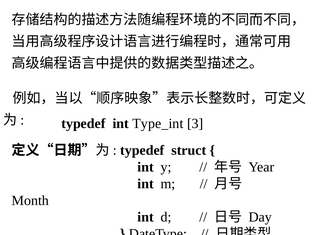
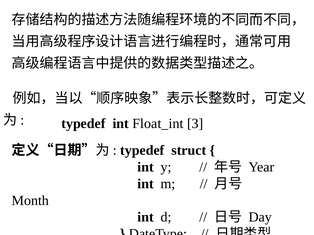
Type_int: Type_int -> Float_int (158, 124)
